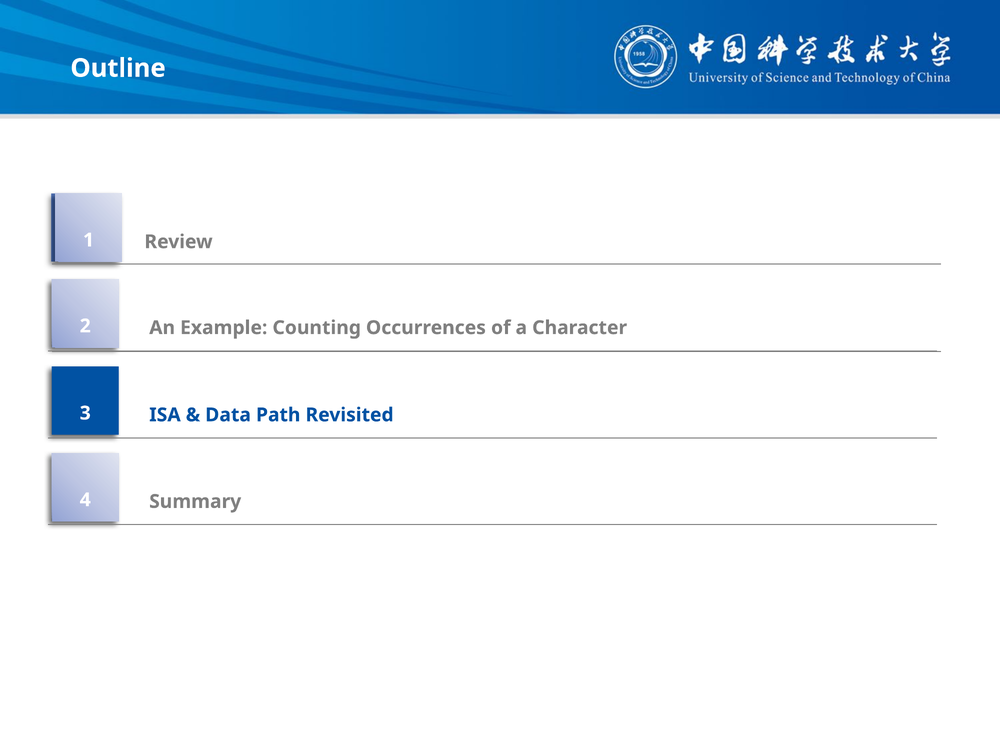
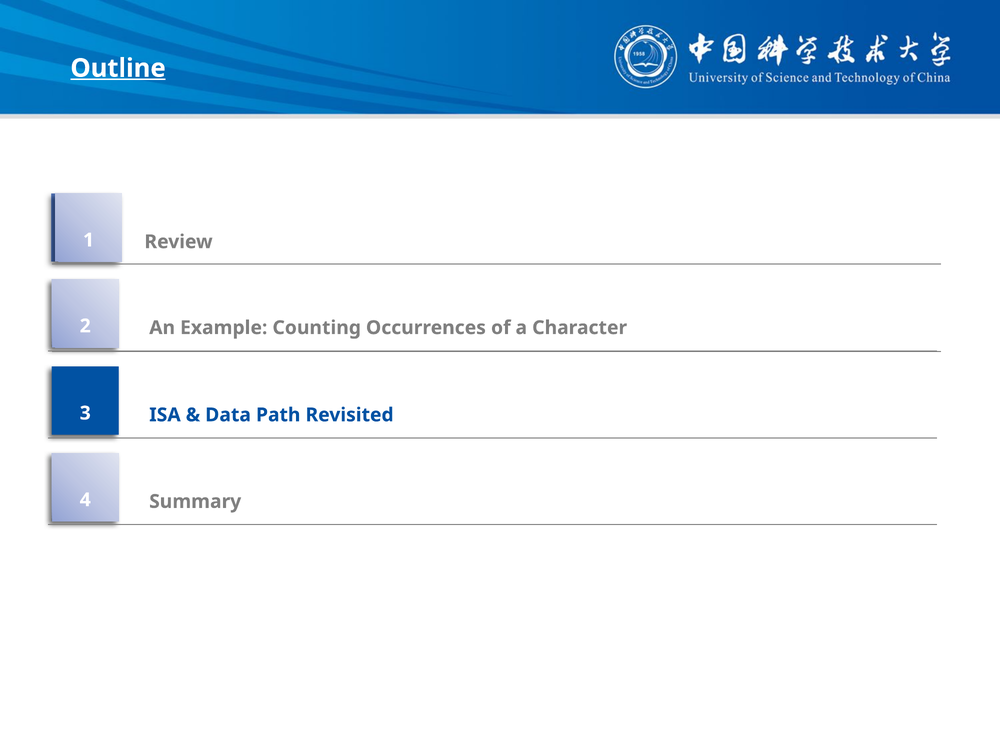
Outline underline: none -> present (118, 68)
